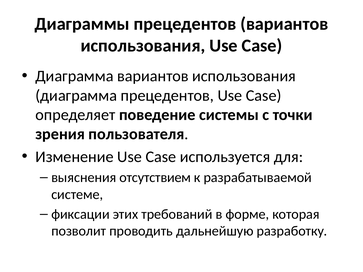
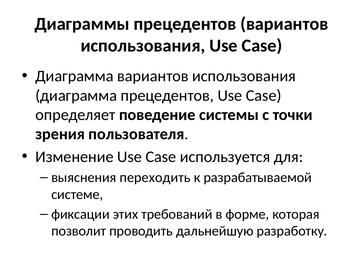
отсутствием: отсутствием -> переходить (155, 178)
